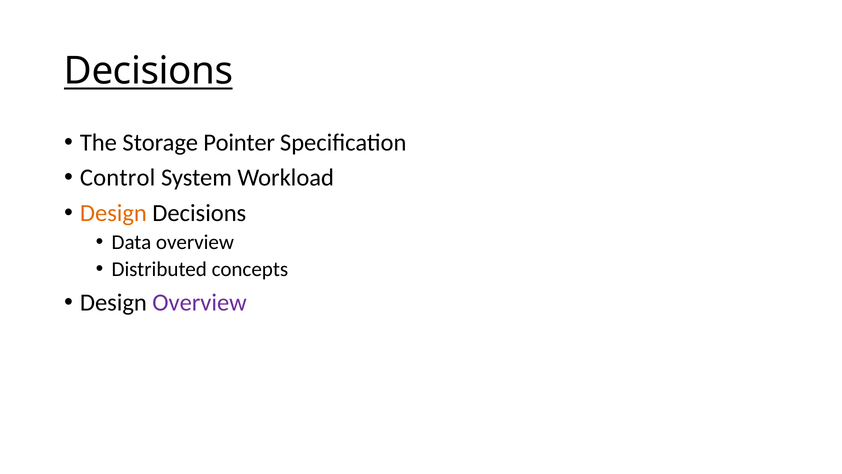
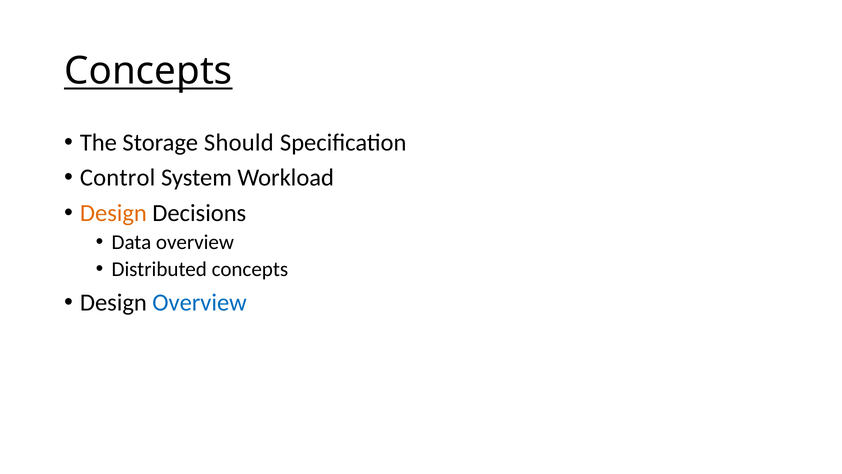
Decisions: Decisions -> Concepts (148, 71)
Pointer: Pointer -> Should (239, 142)
Overview colour: purple -> blue (200, 302)
